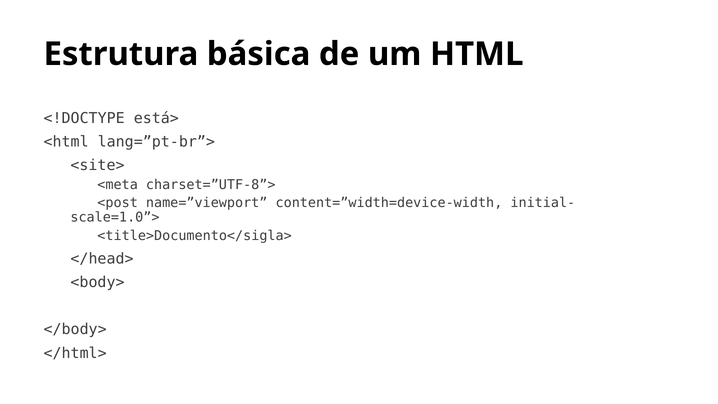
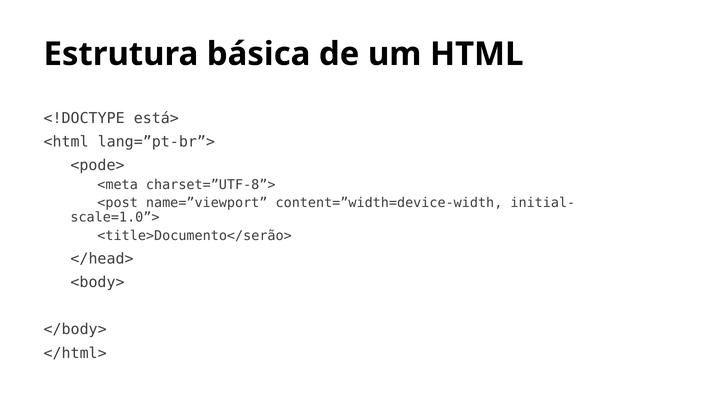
<site>: <site> -> <pode> (97, 165)
<title>Documento</sigla>: <title>Documento</sigla> -> <title>Documento</serão> (195, 236)
